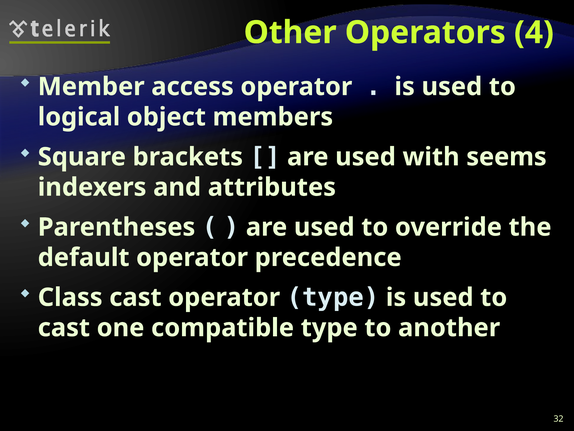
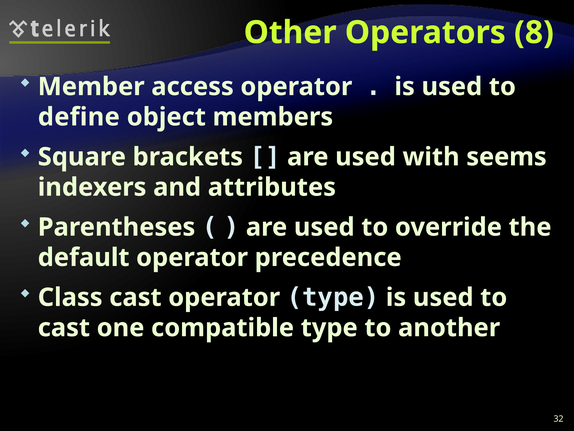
4: 4 -> 8 (534, 33)
logical: logical -> define (79, 117)
